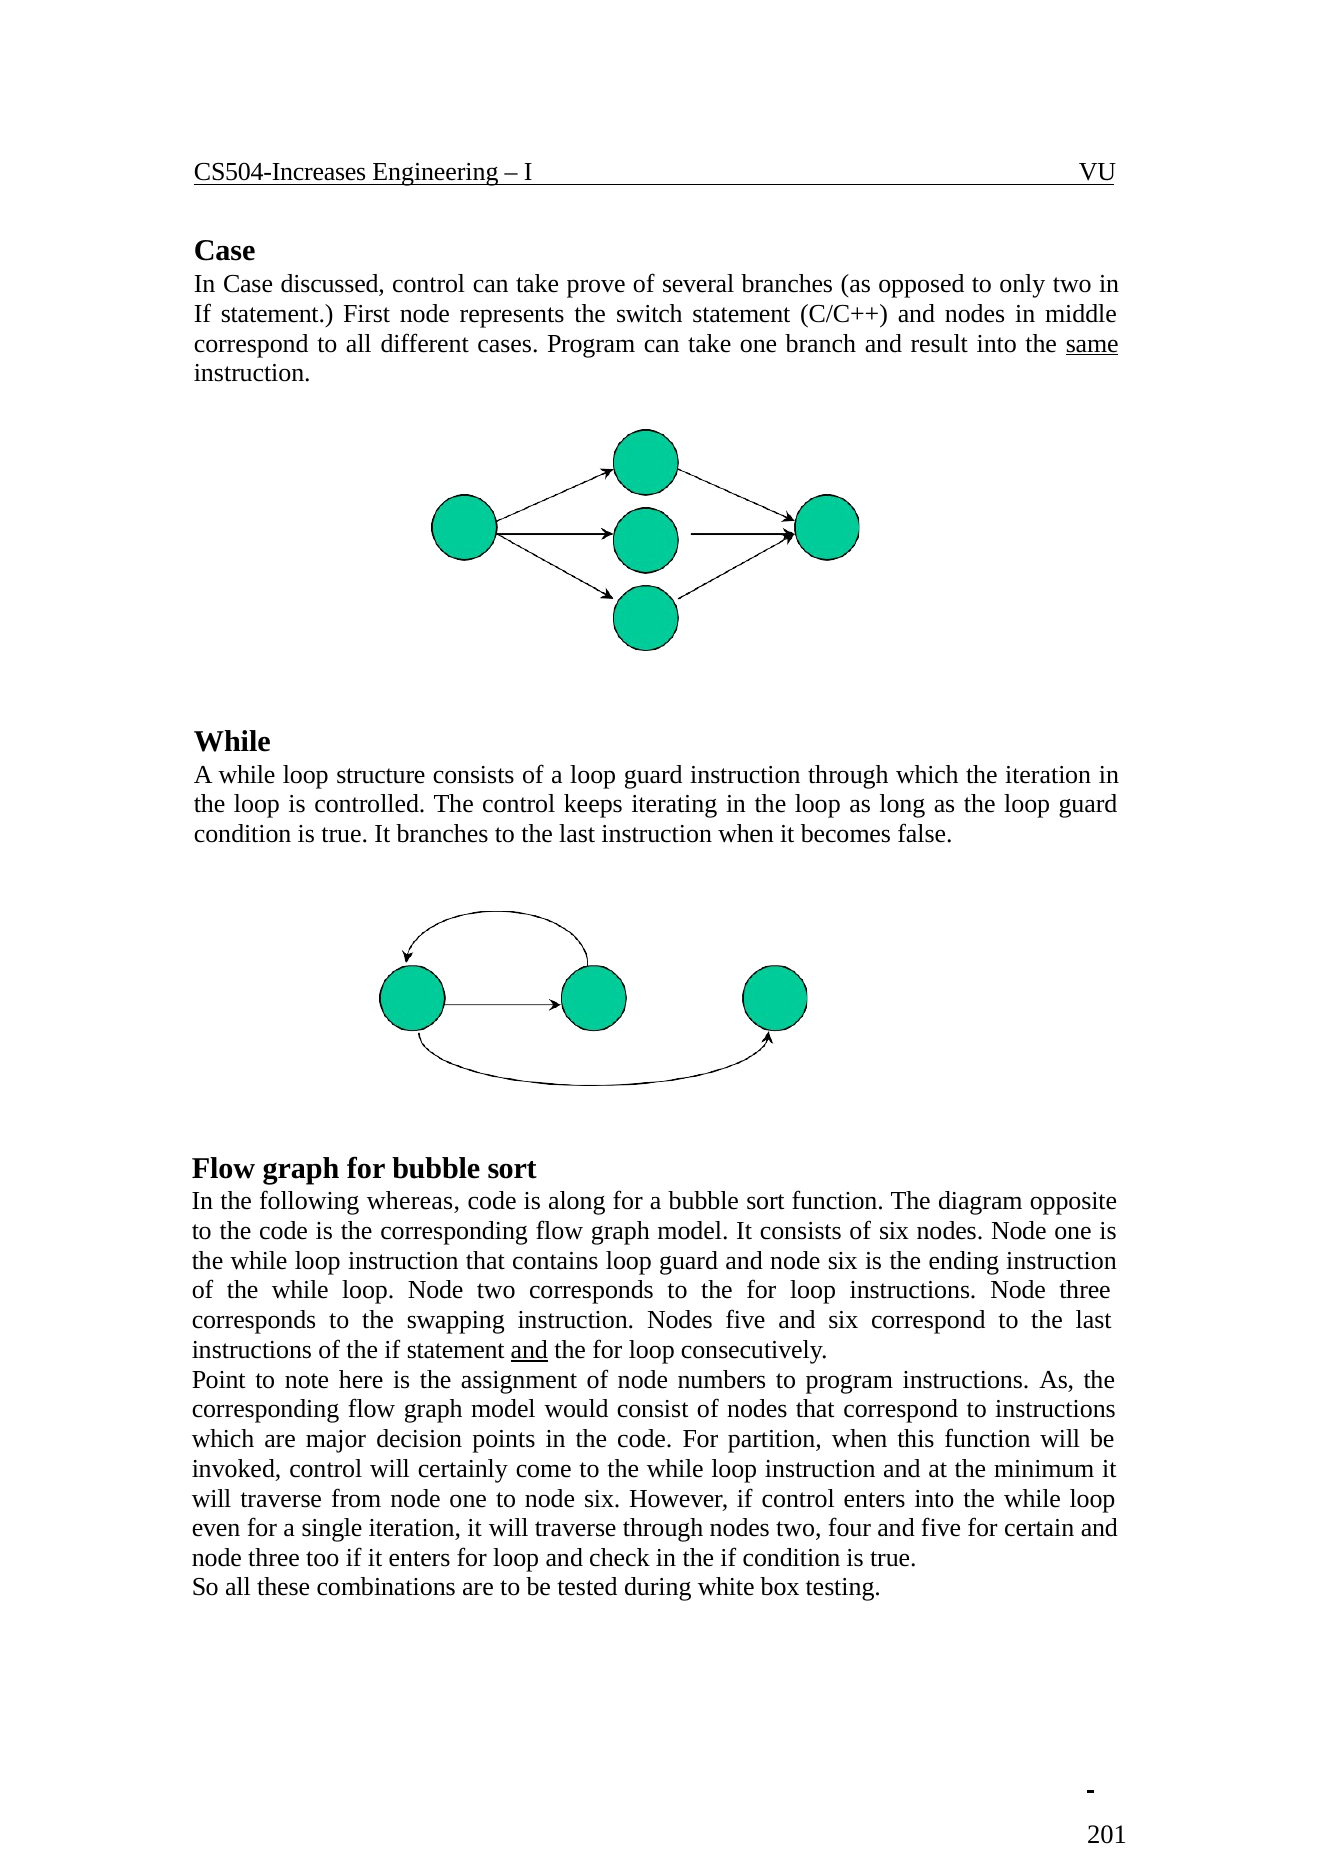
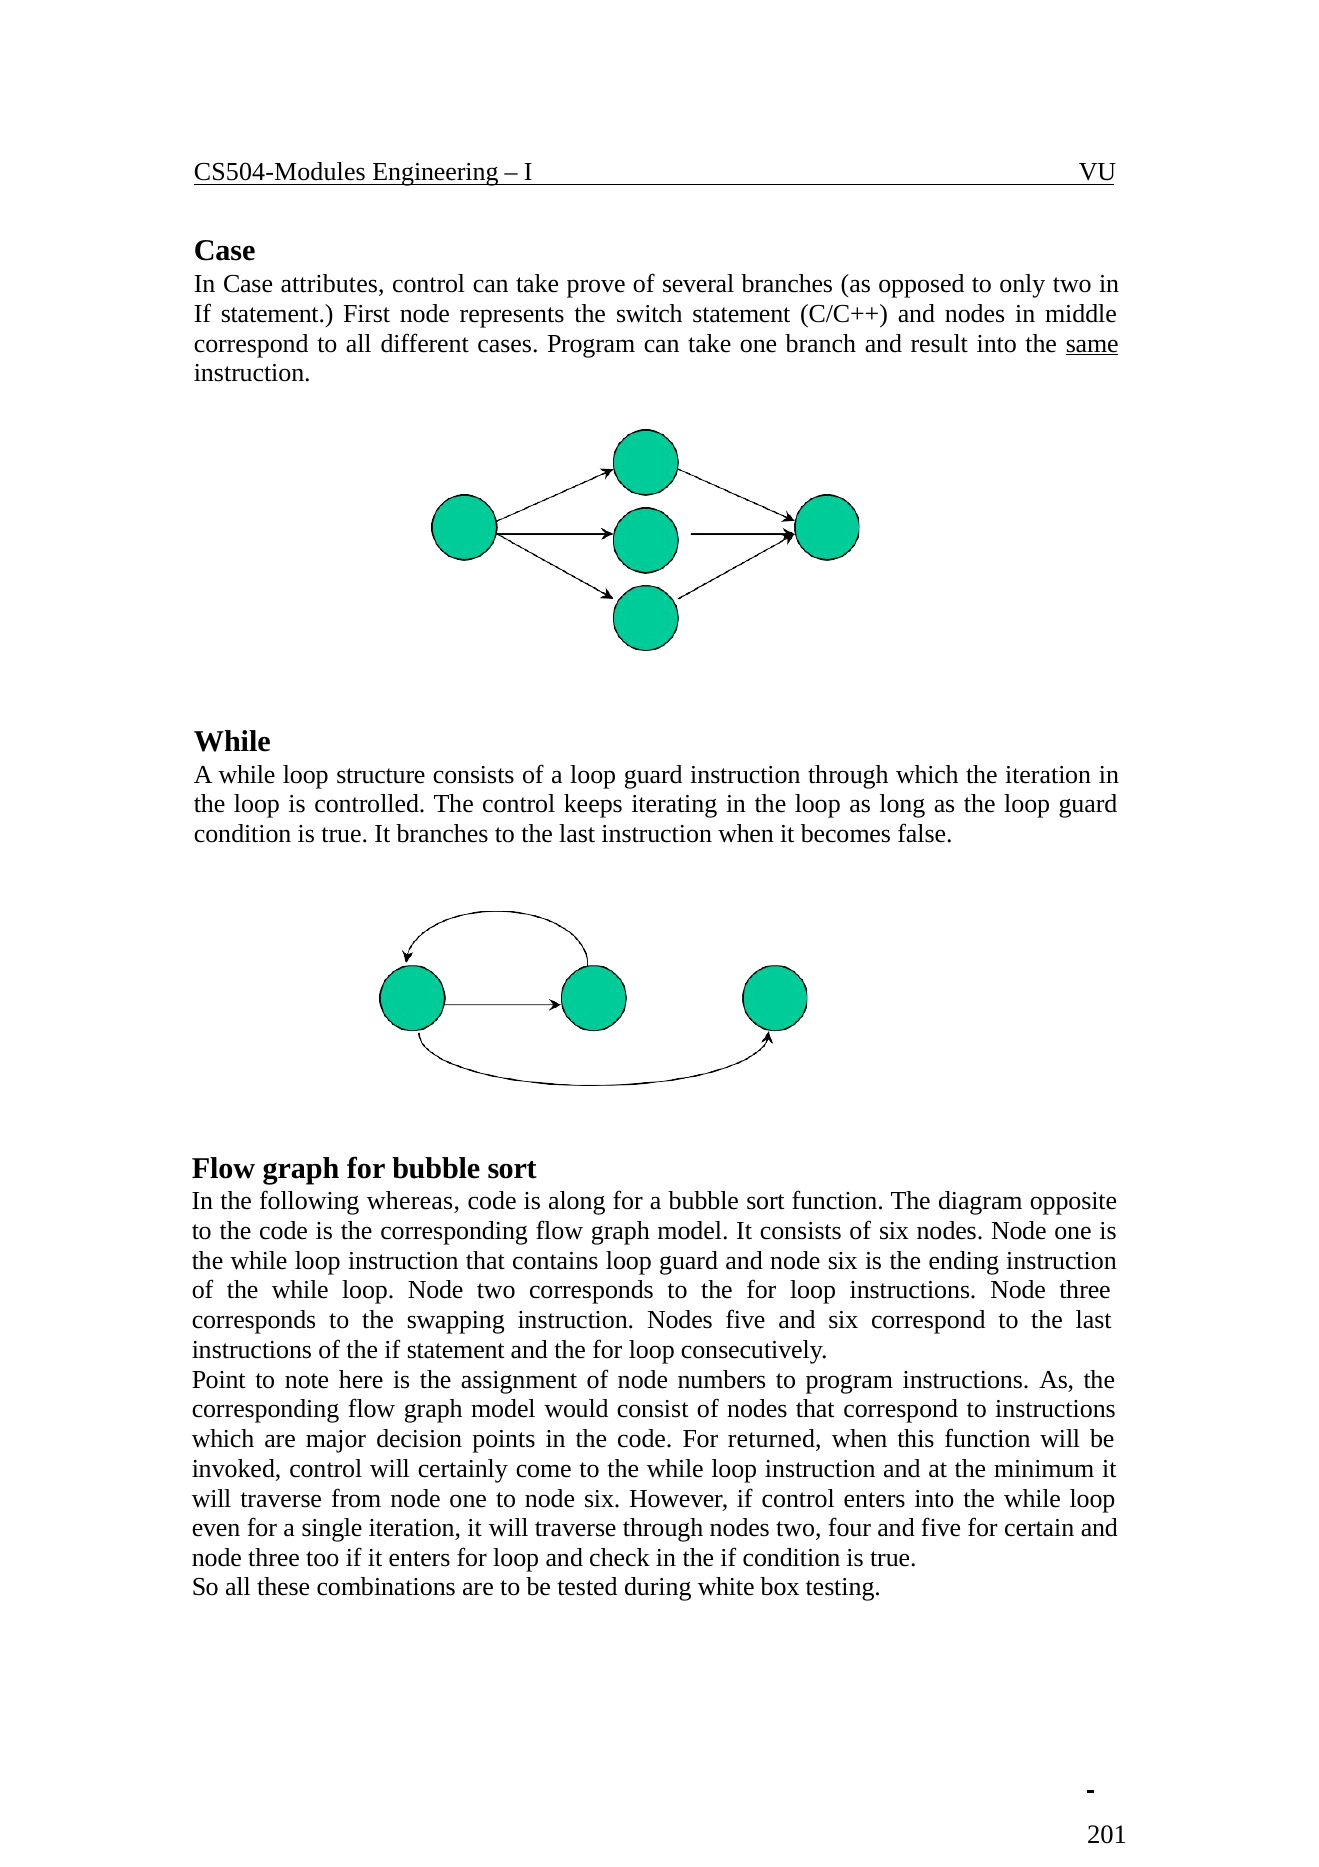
CS504-Increases: CS504-Increases -> CS504-Modules (280, 172)
discussed: discussed -> attributes (333, 284)
and underline: present -> none (529, 1350)
partition: partition -> returned (775, 1439)
